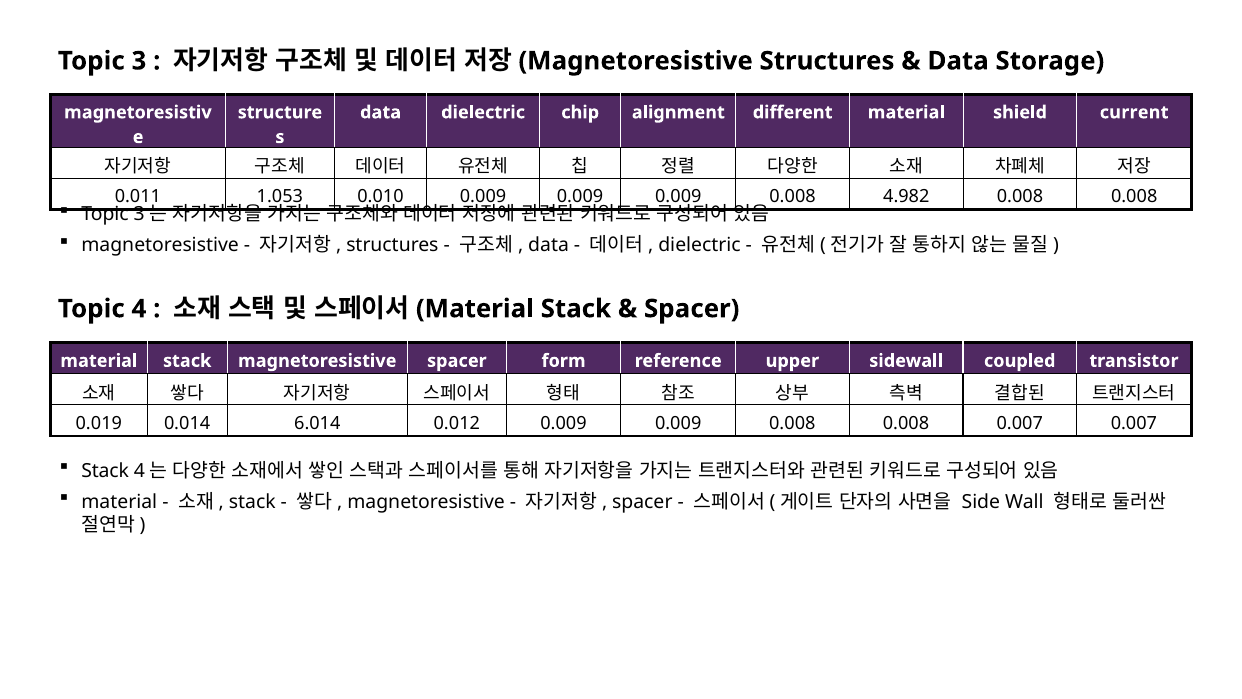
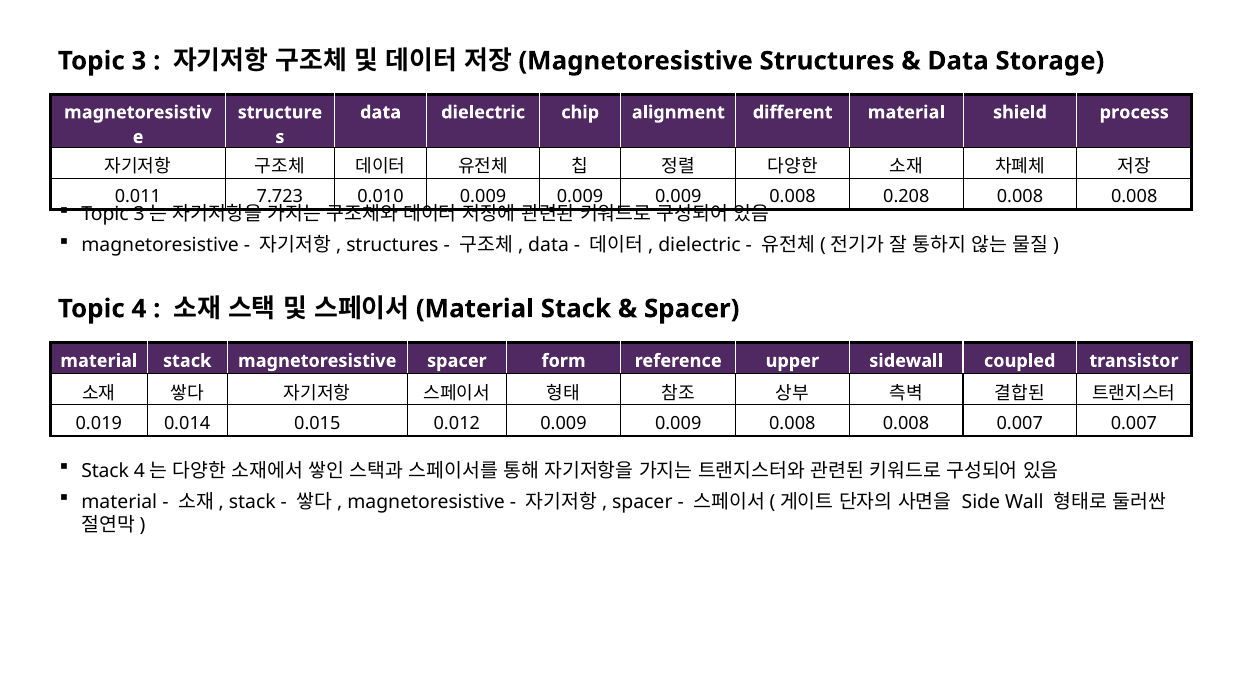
current: current -> process (1134, 112)
1.053: 1.053 -> 7.723 (280, 196)
4.982: 4.982 -> 0.208 (906, 196)
6.014: 6.014 -> 0.015 (317, 423)
